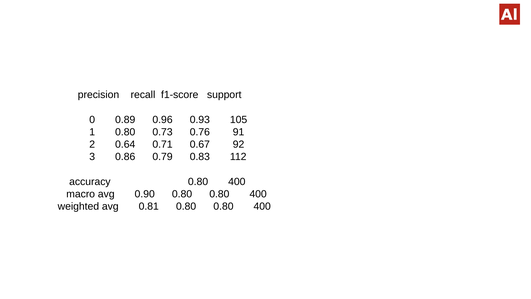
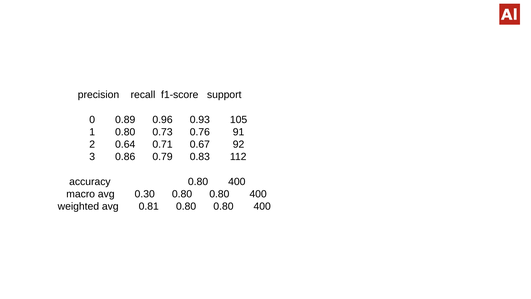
0.90: 0.90 -> 0.30 (145, 194)
